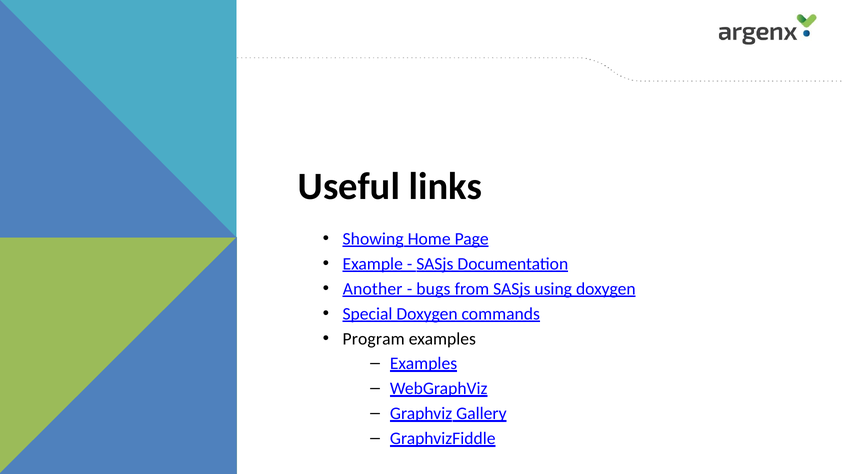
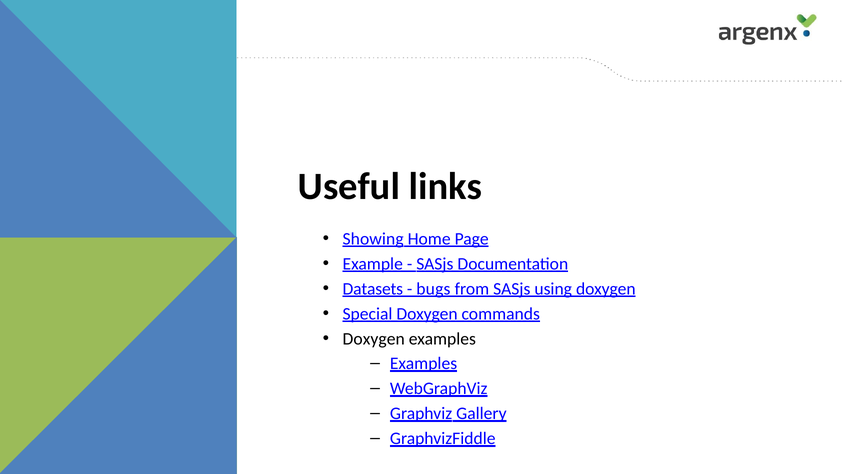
Another: Another -> Datasets (373, 289)
Program: Program -> Doxygen (374, 339)
